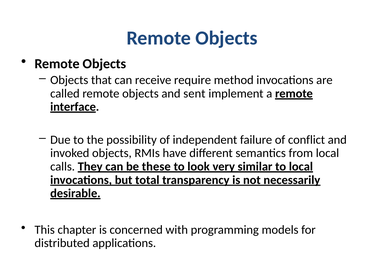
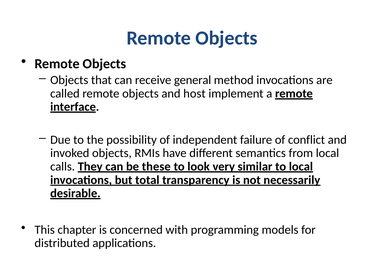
require: require -> general (193, 80)
sent: sent -> host (194, 94)
